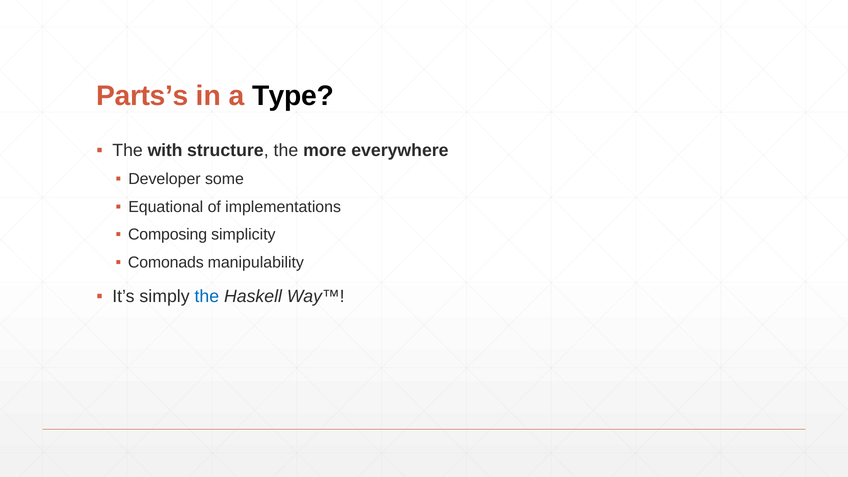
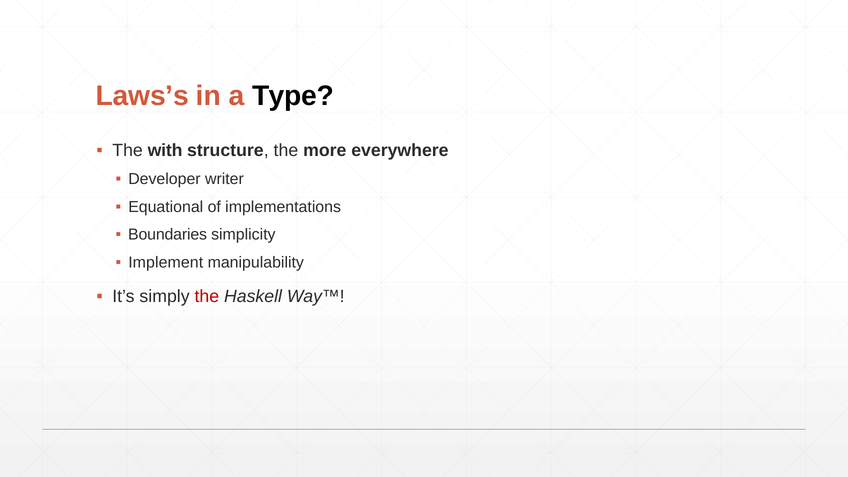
Parts’s: Parts’s -> Laws’s (142, 96)
some: some -> writer (224, 179)
Composing: Composing -> Boundaries (168, 235)
Comonads: Comonads -> Implement (166, 262)
the colour: blue -> red (207, 296)
